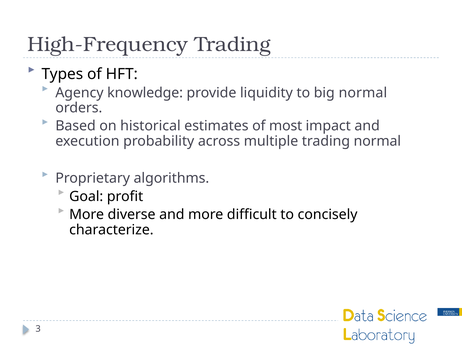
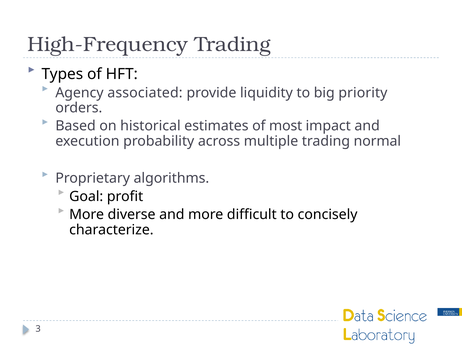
knowledge: knowledge -> associated (145, 93)
big normal: normal -> priority (363, 93)
